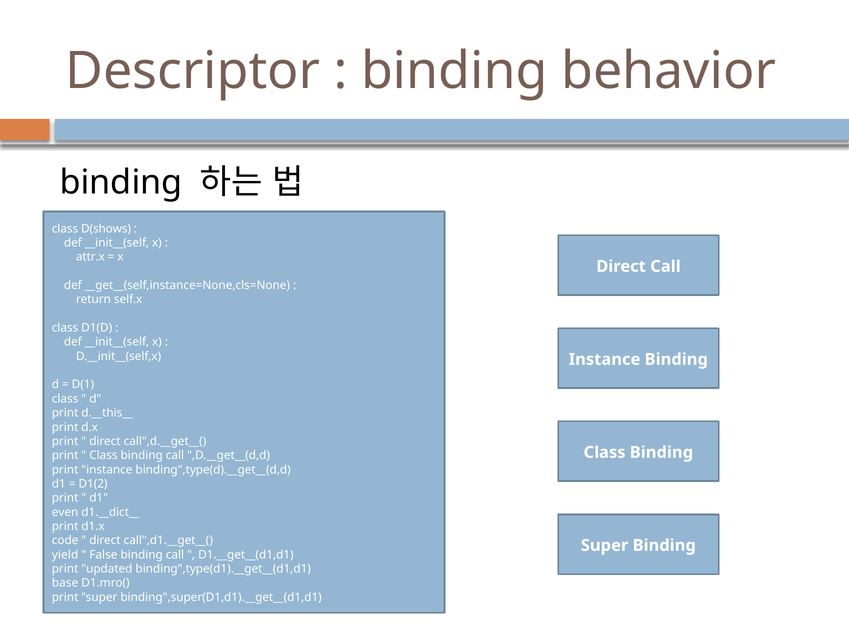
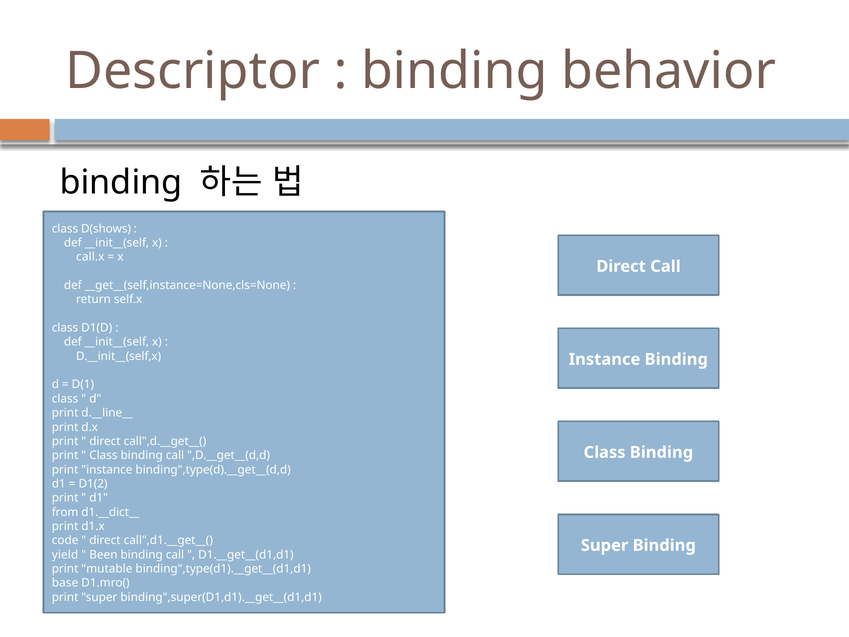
attr.x: attr.x -> call.x (90, 257)
d.__this__: d.__this__ -> d.__line__ (107, 413)
even: even -> from (65, 512)
False: False -> Been (103, 555)
updated: updated -> mutable (107, 569)
